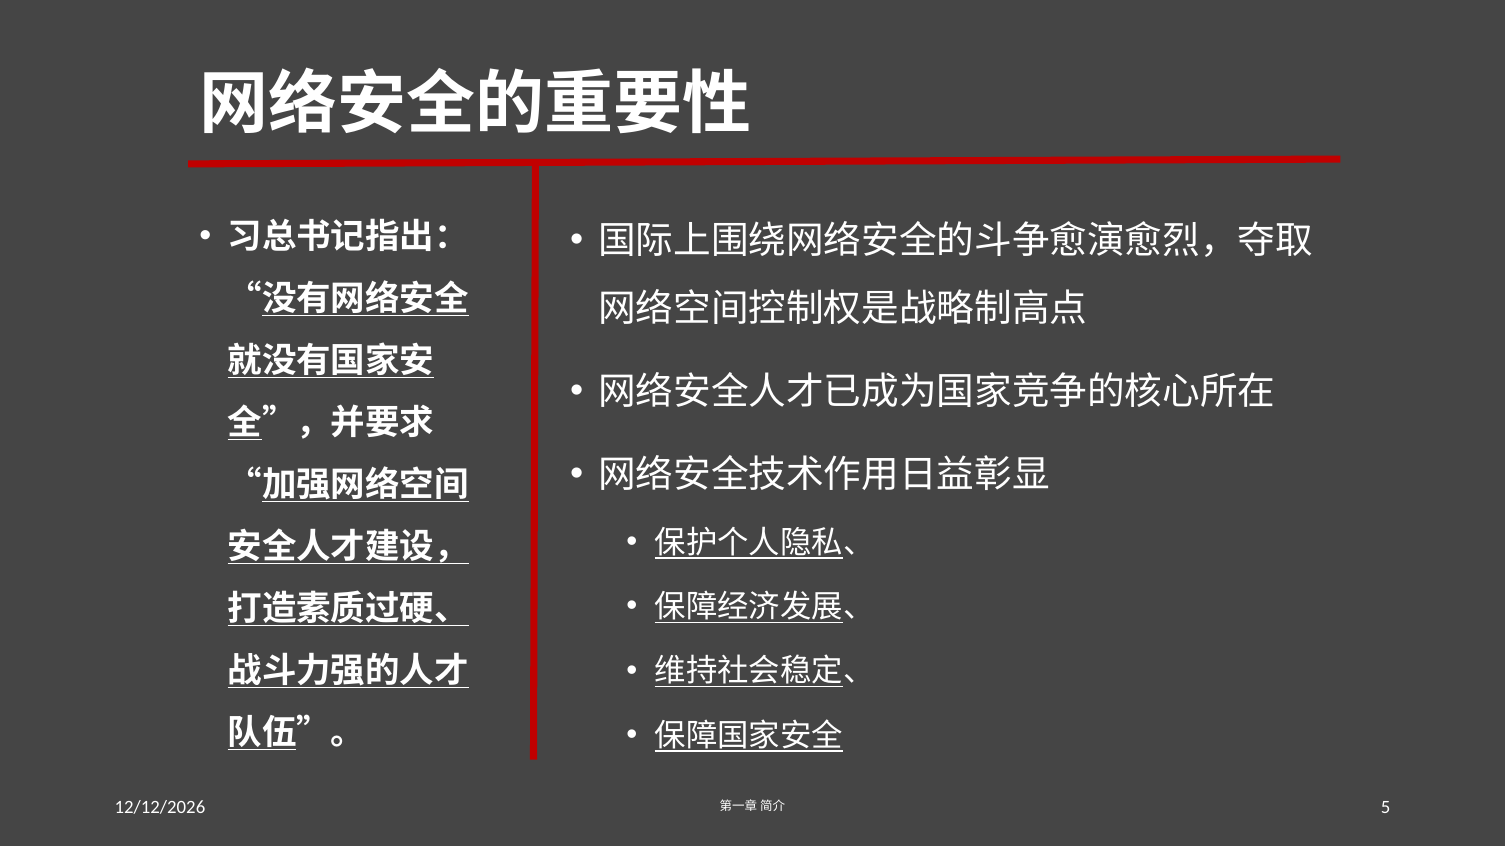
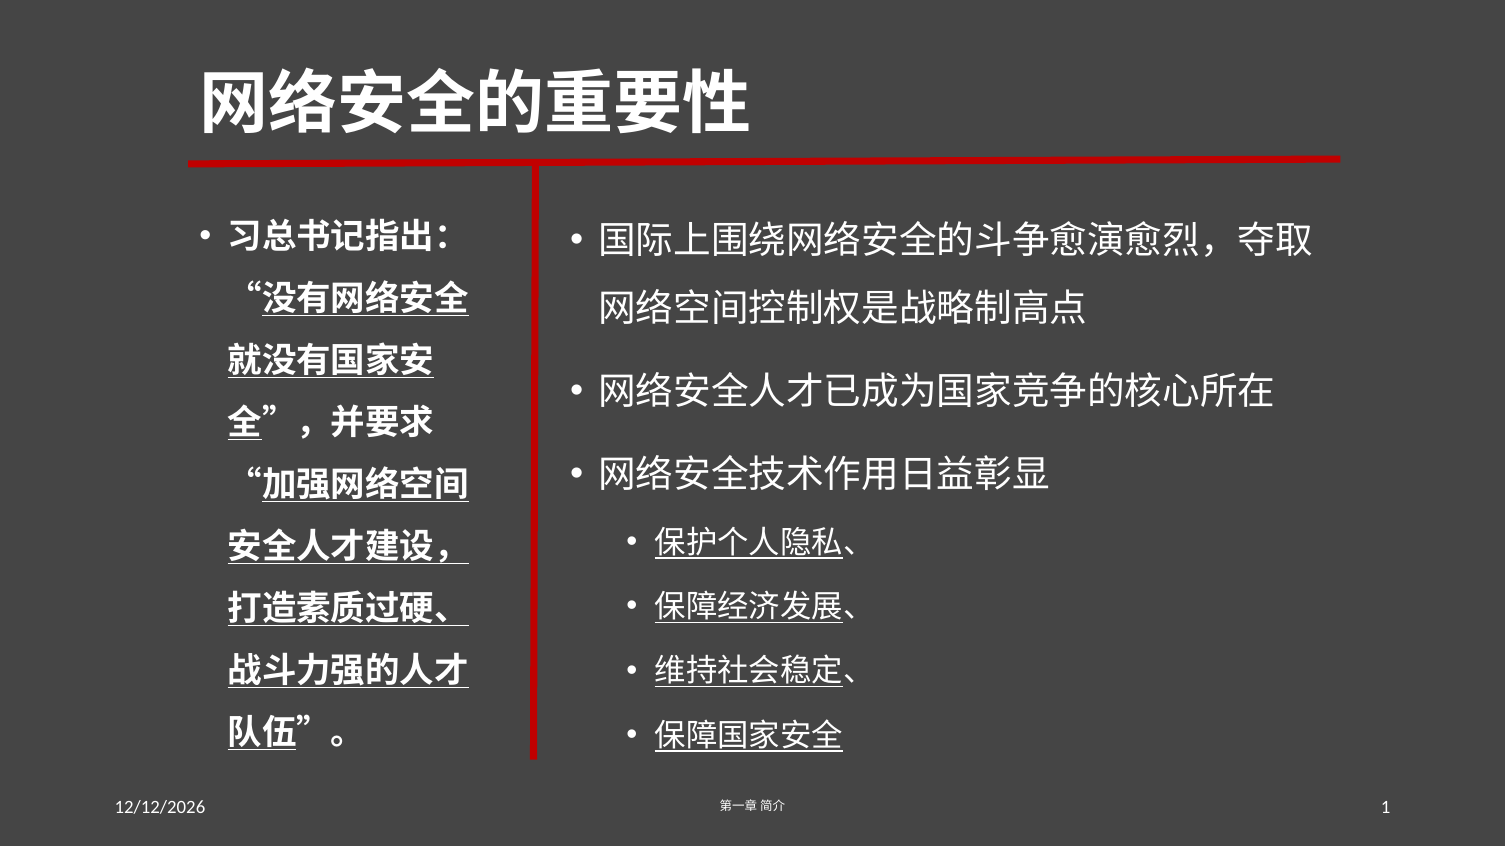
5: 5 -> 1 (1386, 808)
